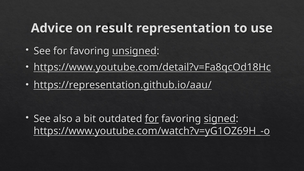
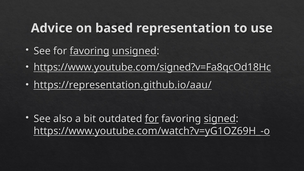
result: result -> based (114, 28)
favoring underline: none -> present (90, 51)
https://www.youtube.com/detail?v=Fa8qcOd18Hc: https://www.youtube.com/detail?v=Fa8qcOd18Hc -> https://www.youtube.com/signed?v=Fa8qcOd18Hc (152, 67)
